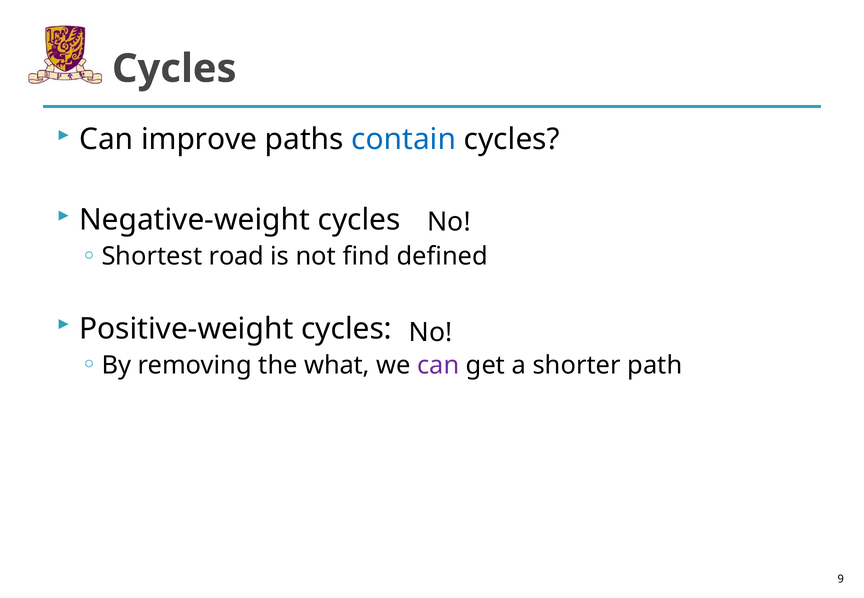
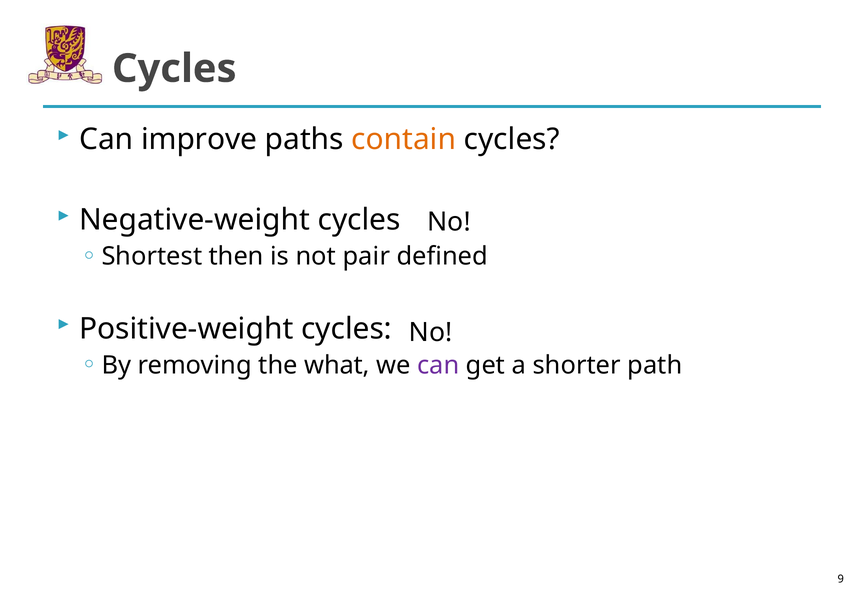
contain colour: blue -> orange (404, 139)
road: road -> then (236, 257)
find: find -> pair (366, 257)
